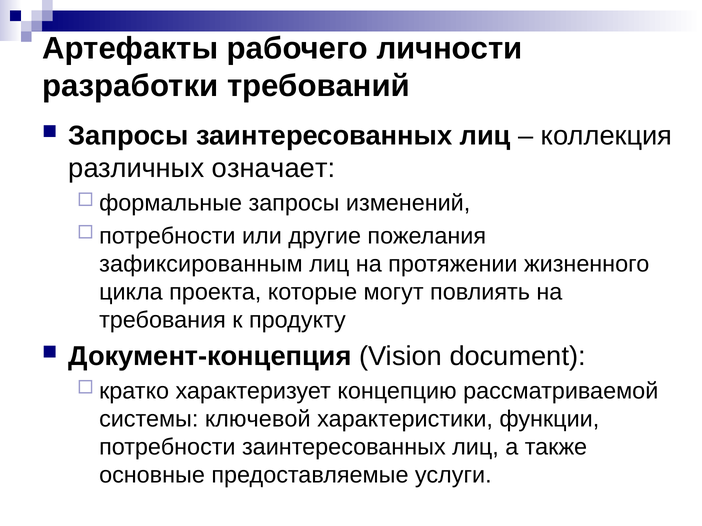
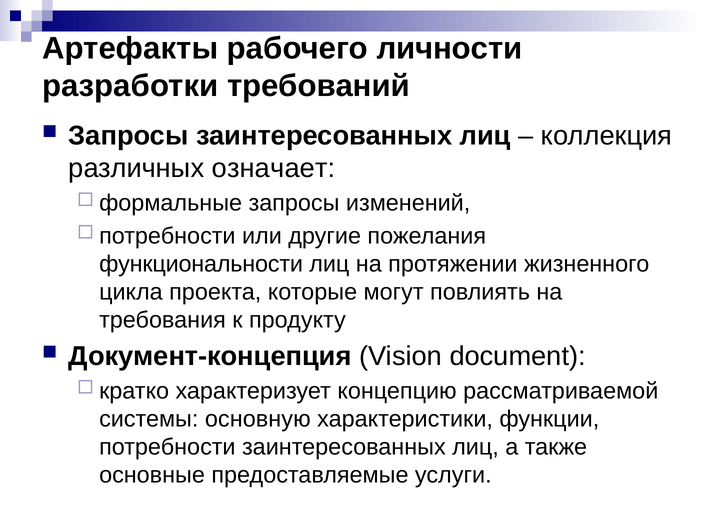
зафиксированным: зафиксированным -> функциональности (201, 264)
ключевой: ключевой -> основную (258, 419)
